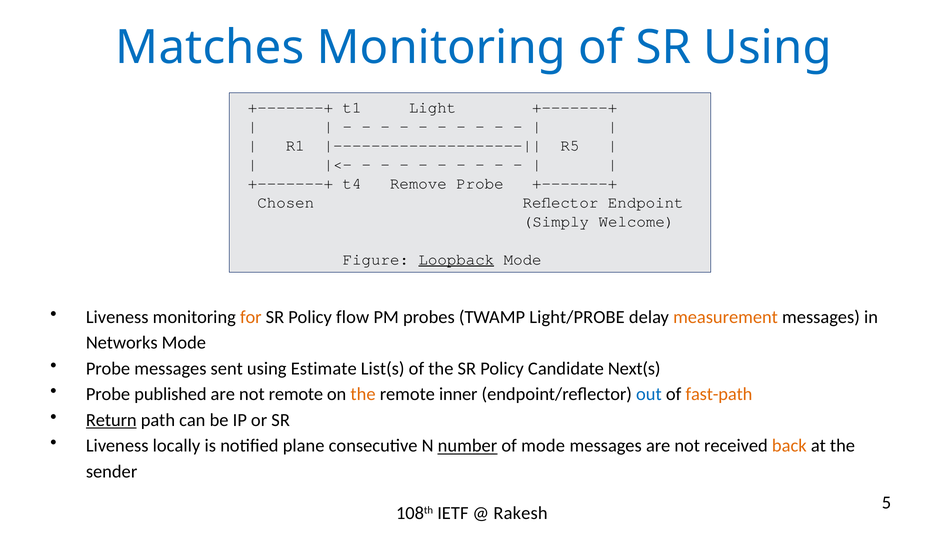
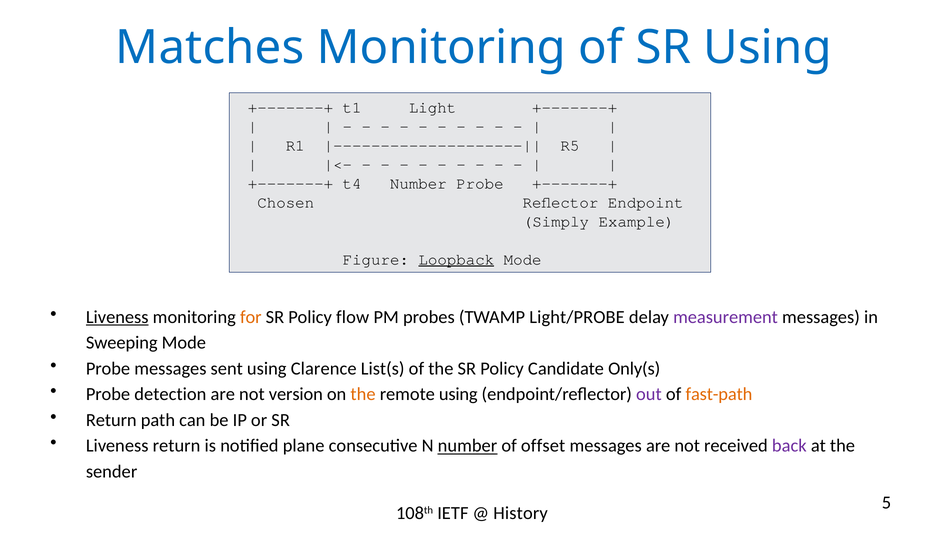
t4 Remove: Remove -> Number (418, 184)
Welcome: Welcome -> Example (636, 222)
Liveness underline: none -> present (117, 317)
measurement colour: orange -> purple (725, 317)
Networks: Networks -> Sweeping (122, 343)
Estimate: Estimate -> Clarence (324, 369)
Next(s: Next(s -> Only(s (634, 369)
published: published -> detection (170, 395)
not remote: remote -> version (296, 395)
remote inner: inner -> using (458, 395)
out colour: blue -> purple (649, 395)
Return underline: present -> none (111, 420)
Liveness locally: locally -> return (177, 446)
of mode: mode -> offset (543, 446)
back colour: orange -> purple (789, 446)
Rakesh: Rakesh -> History (521, 513)
